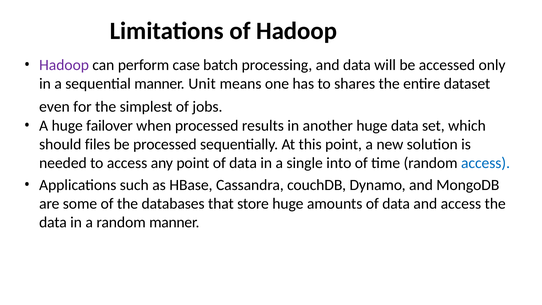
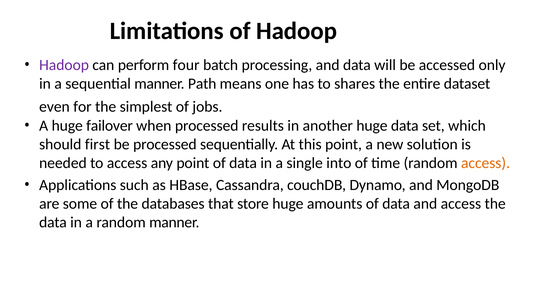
case: case -> four (186, 65)
Unit: Unit -> Path (202, 84)
files: files -> first (97, 144)
access colour: blue -> orange (486, 163)
